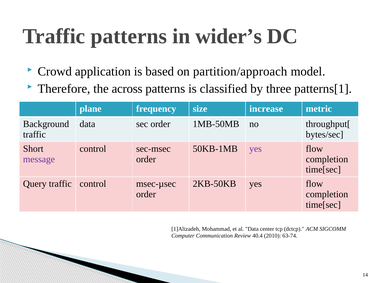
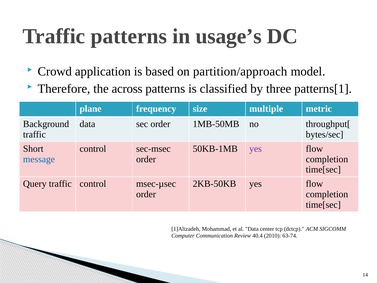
wider’s: wider’s -> usage’s (229, 36)
increase: increase -> multiple (266, 109)
message colour: purple -> blue (39, 159)
